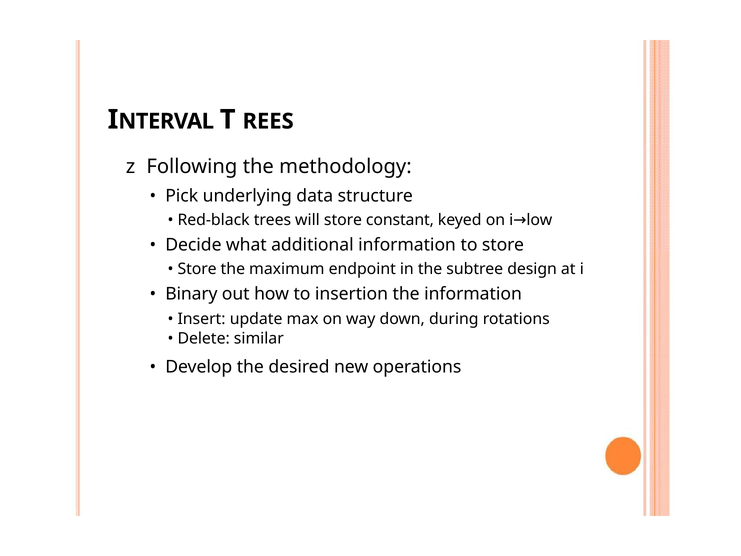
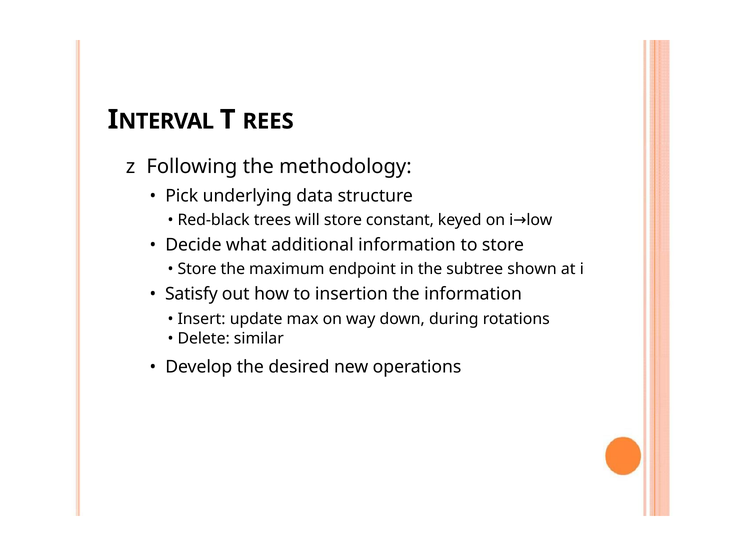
design: design -> shown (532, 269)
Binary: Binary -> Satisfy (191, 294)
